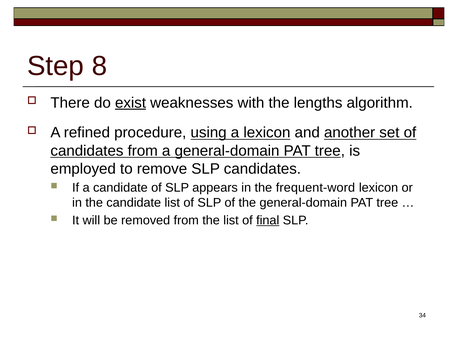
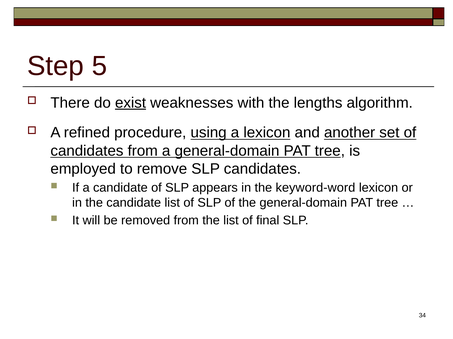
8: 8 -> 5 (99, 66)
frequent-word: frequent-word -> keyword-word (315, 188)
final underline: present -> none (268, 221)
